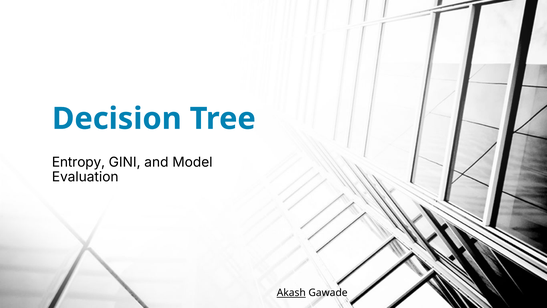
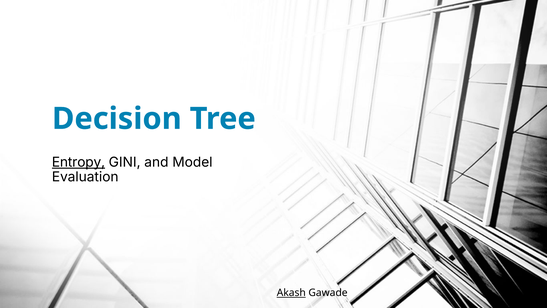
Entropy underline: none -> present (78, 162)
